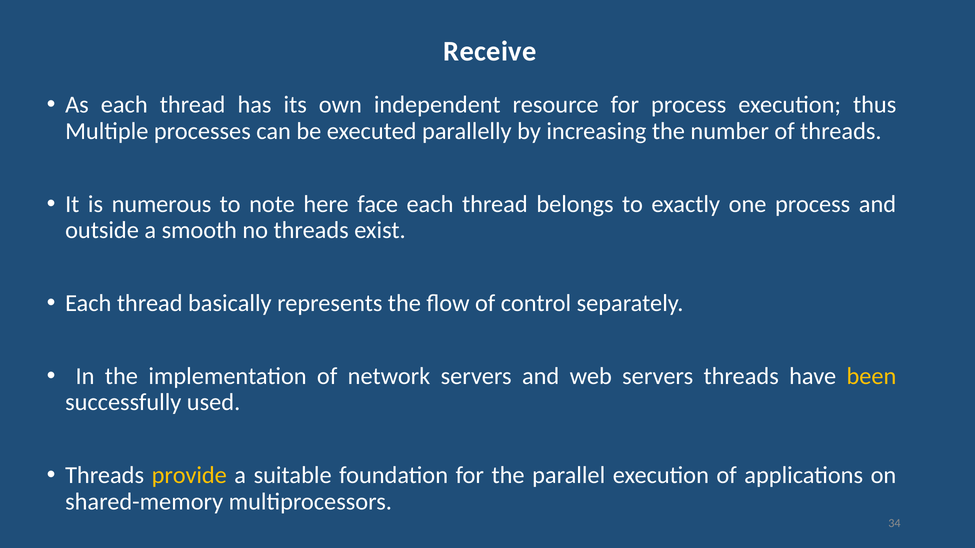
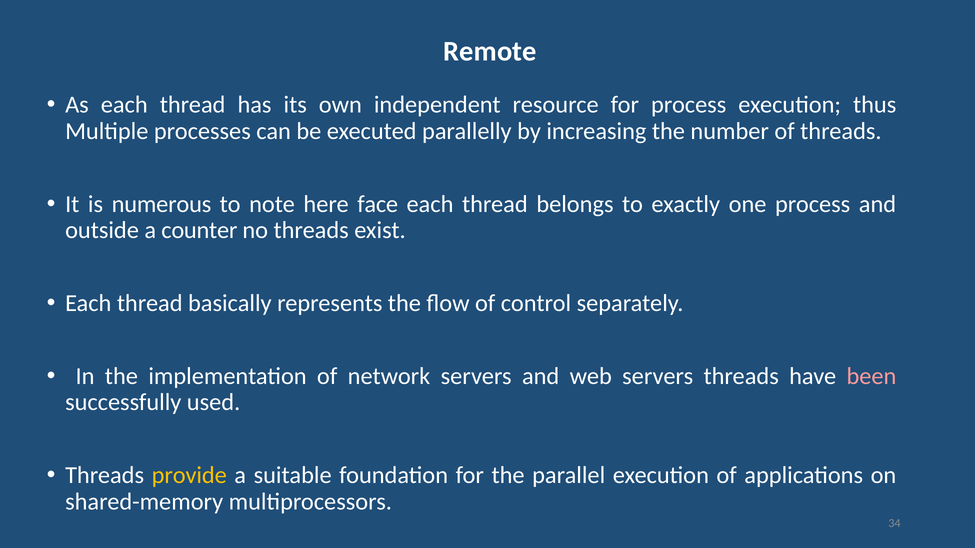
Receive: Receive -> Remote (490, 52)
smooth: smooth -> counter (199, 231)
been colour: yellow -> pink (871, 376)
